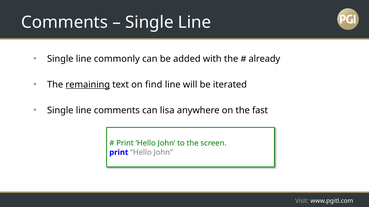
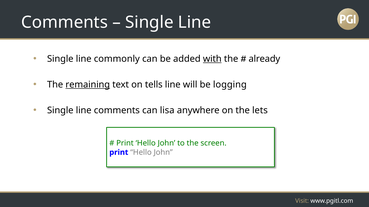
with underline: none -> present (212, 59)
find: find -> tells (154, 85)
iterated: iterated -> logging (230, 85)
fast: fast -> lets (260, 111)
